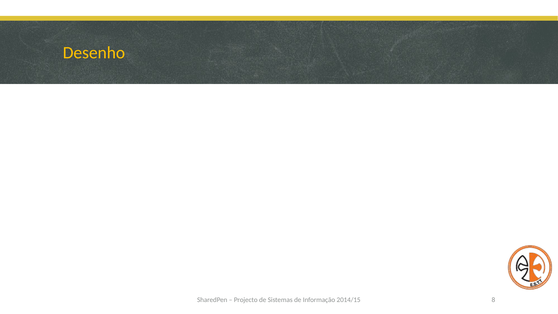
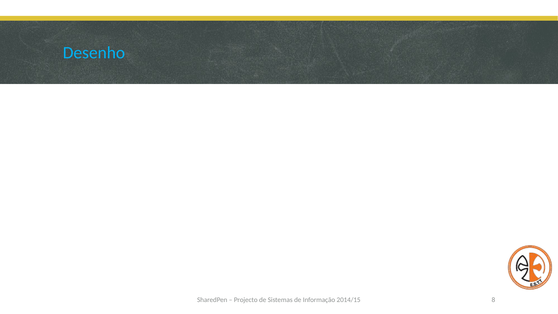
Desenho colour: yellow -> light blue (94, 53)
